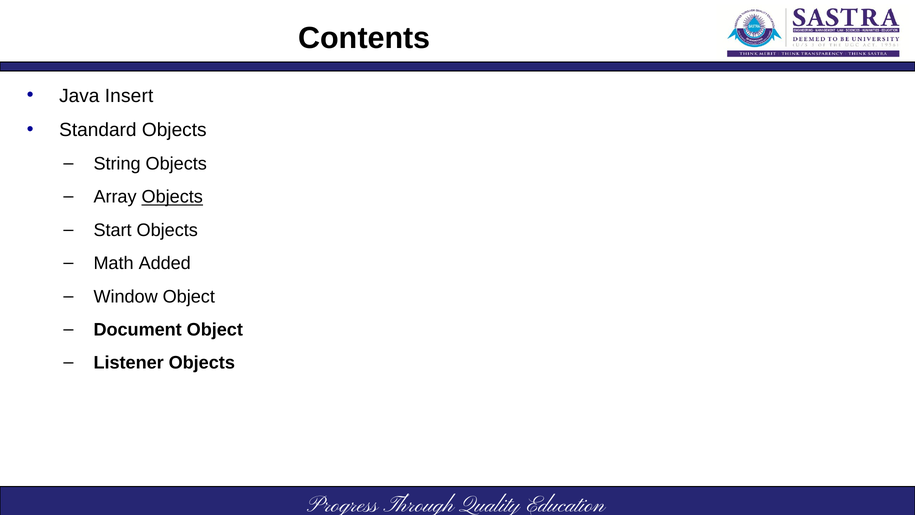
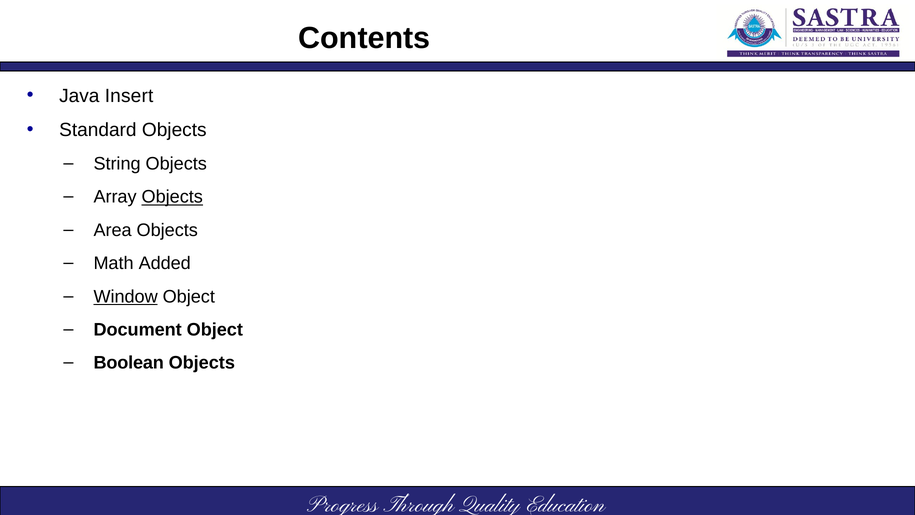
Start: Start -> Area (113, 230)
Window underline: none -> present (126, 296)
Listener: Listener -> Boolean (129, 363)
